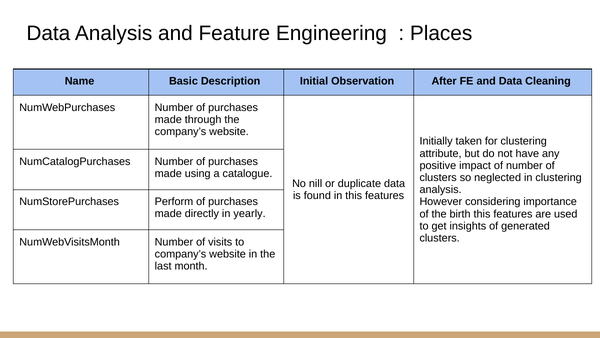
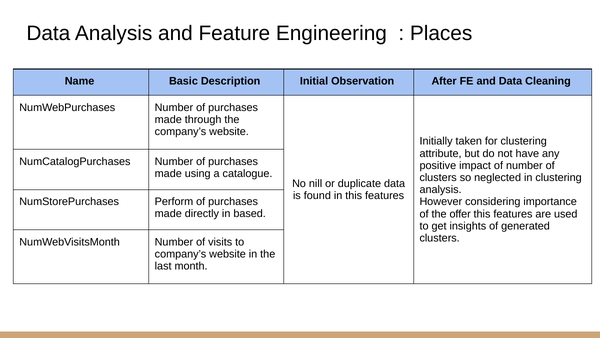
yearly: yearly -> based (250, 214)
birth: birth -> offer (460, 214)
